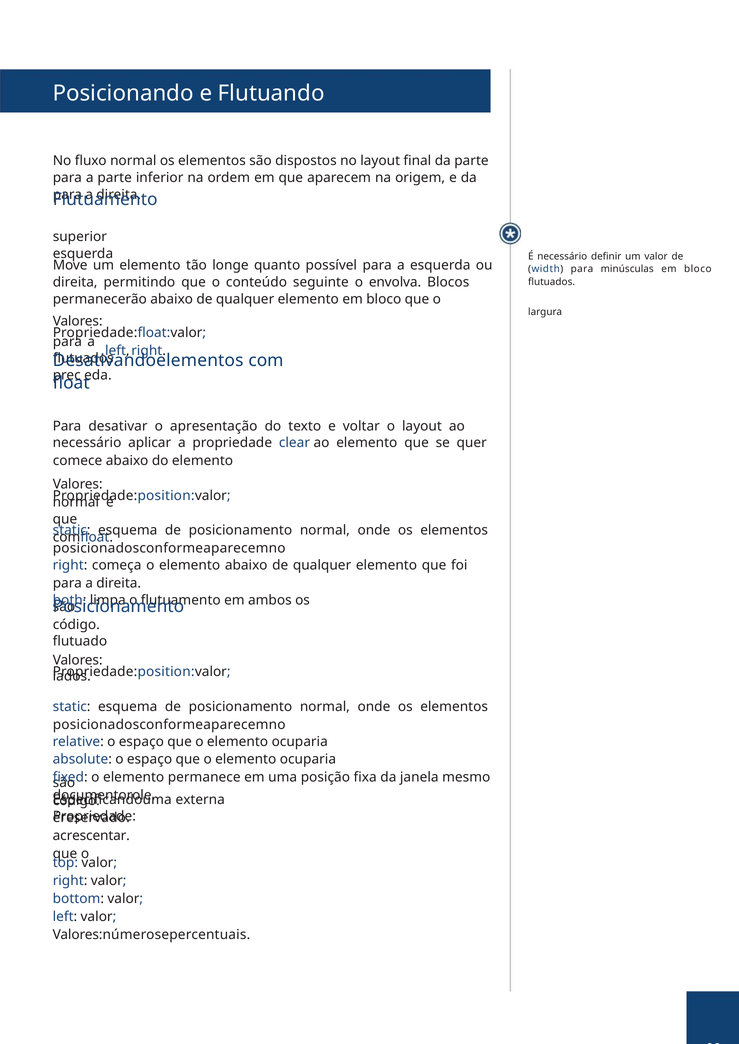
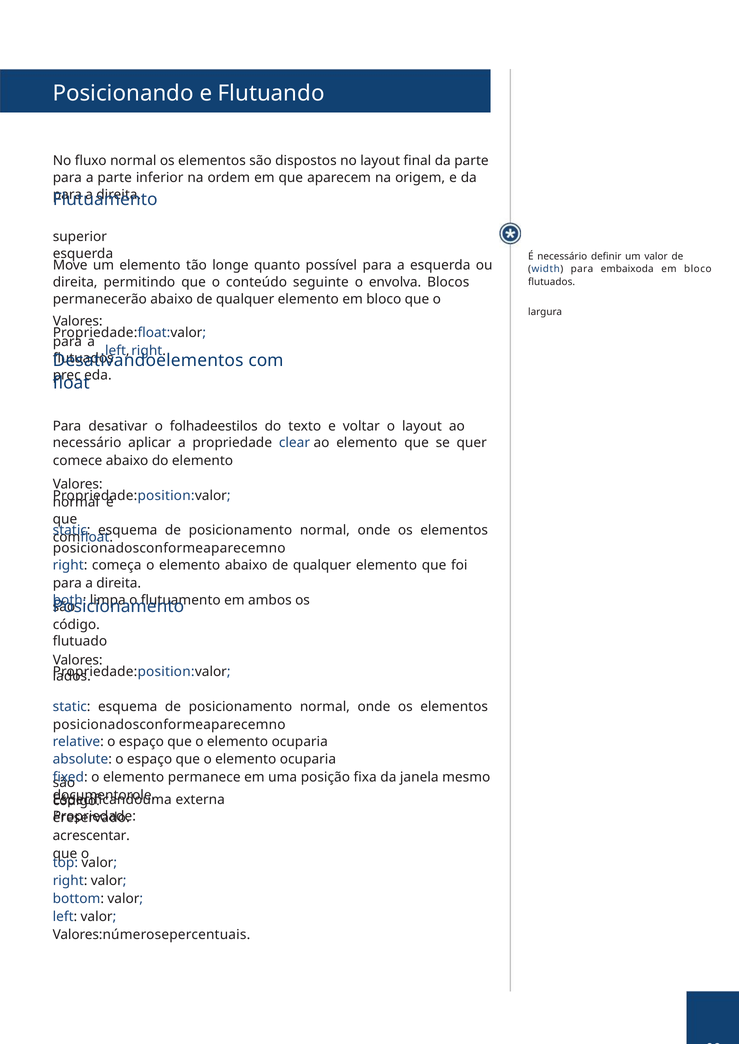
minúsculas: minúsculas -> embaixoda (627, 269)
apresentação: apresentação -> folhadeestilos (214, 426)
